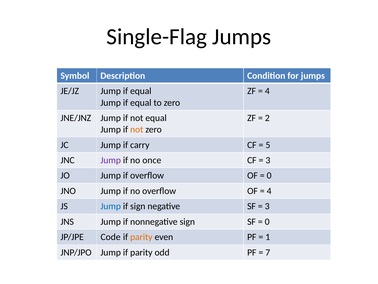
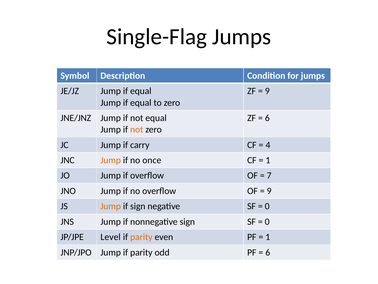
4: 4 -> 9 (267, 91)
2: 2 -> 6 (267, 118)
5: 5 -> 4 (268, 145)
Jump colour: purple -> orange (111, 160)
3: 3 -> 1 (268, 160)
0: 0 -> 7 (269, 175)
4: 4 -> 9 (269, 191)
Jump colour: blue -> orange (111, 206)
3: 3 -> 0 (267, 206)
Code: Code -> Level (111, 237)
7: 7 -> 6 (268, 252)
